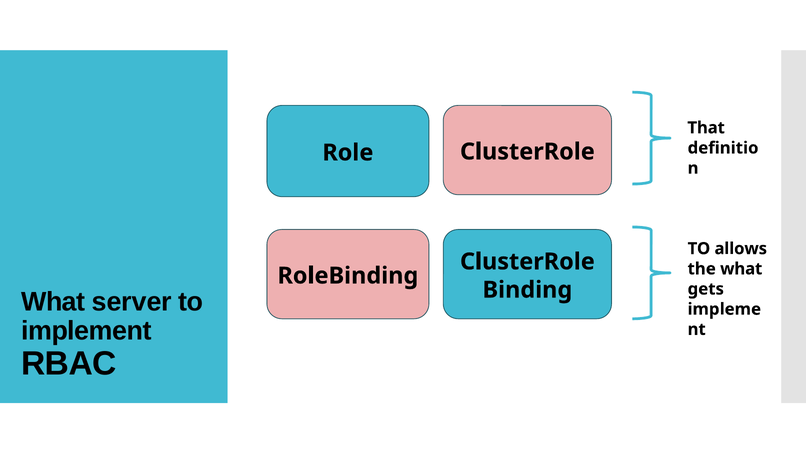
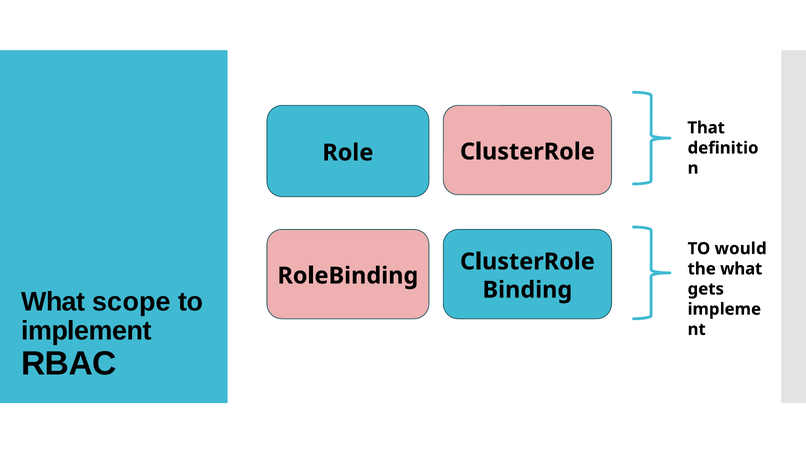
allows: allows -> would (741, 248)
server: server -> scope (132, 301)
